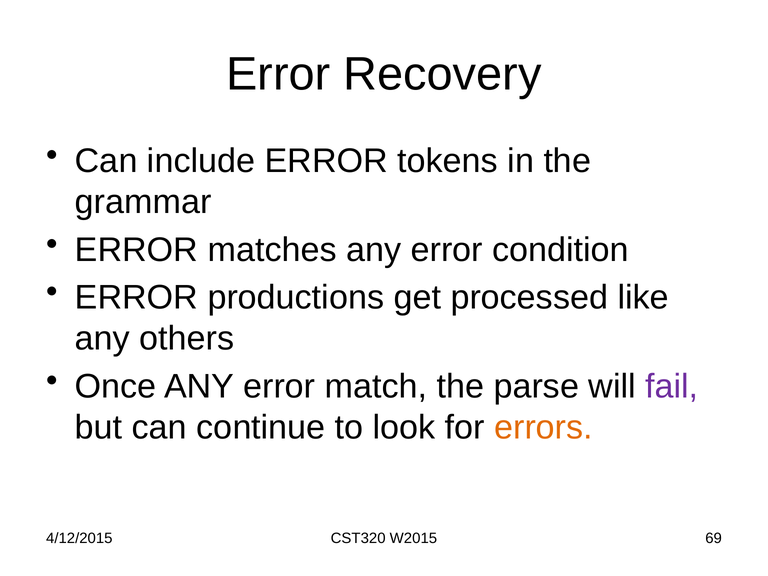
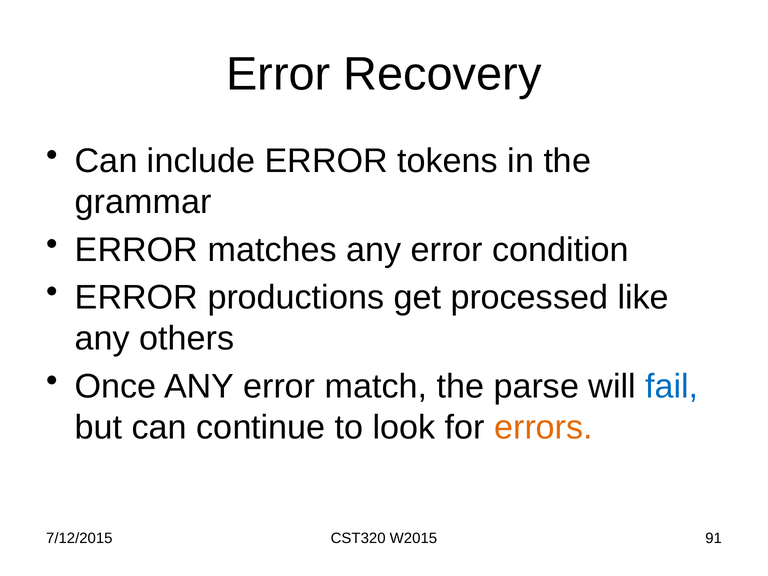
fail colour: purple -> blue (672, 386)
4/12/2015: 4/12/2015 -> 7/12/2015 (79, 538)
69: 69 -> 91 (714, 538)
